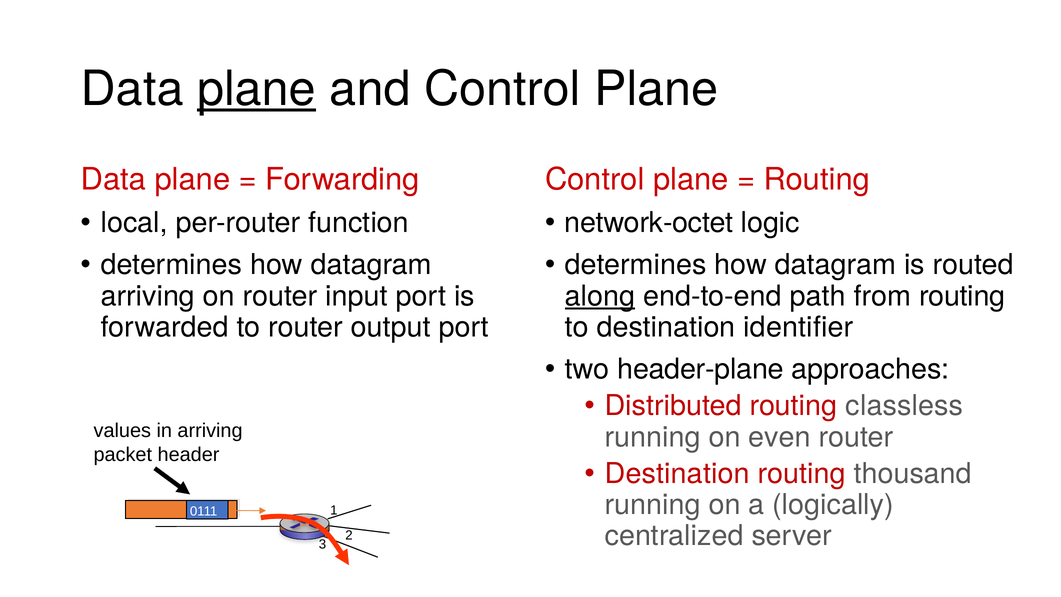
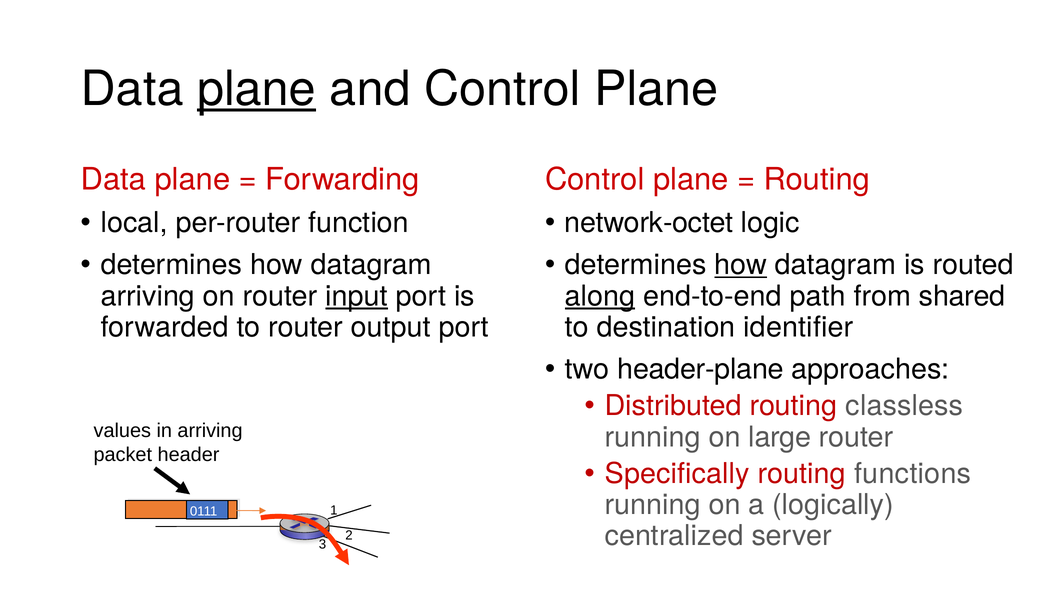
how underline: none -> present (741, 265)
input underline: none -> present (357, 296)
from routing: routing -> shared (962, 296)
even: even -> large (780, 437)
Destination: Destination -> Specifically (677, 474)
thousand: thousand -> functions (913, 474)
